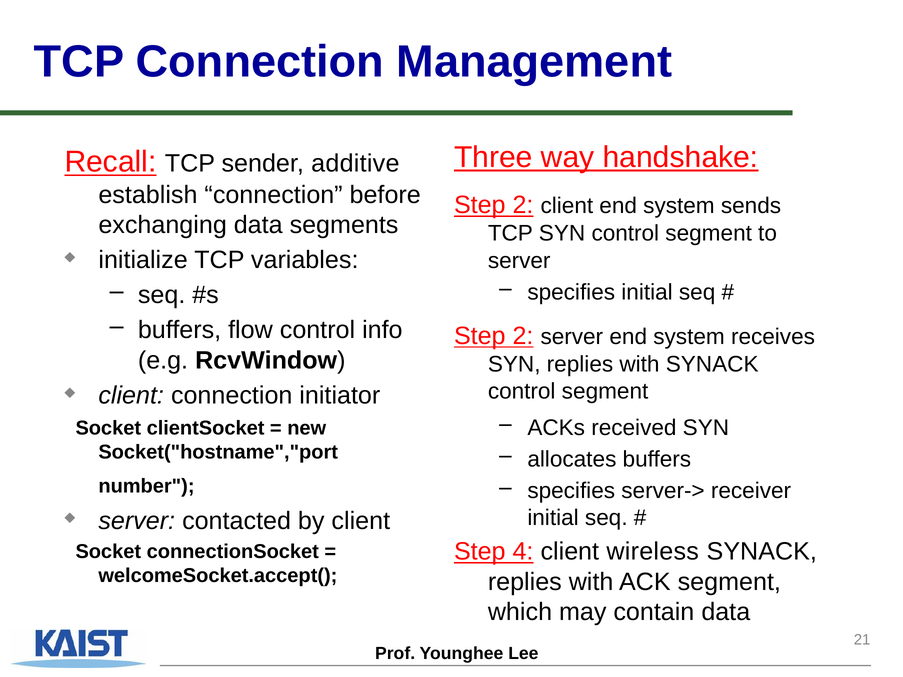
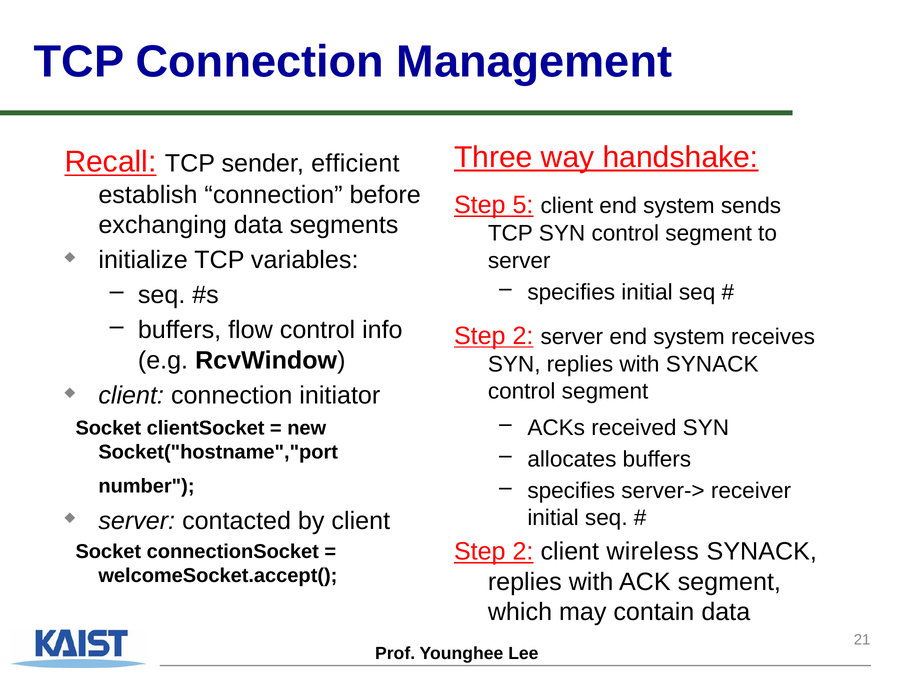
additive: additive -> efficient (355, 164)
2: 2 -> 5 (523, 205)
4: 4 -> 2 (523, 552)
